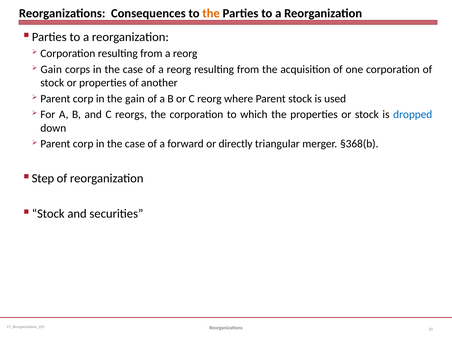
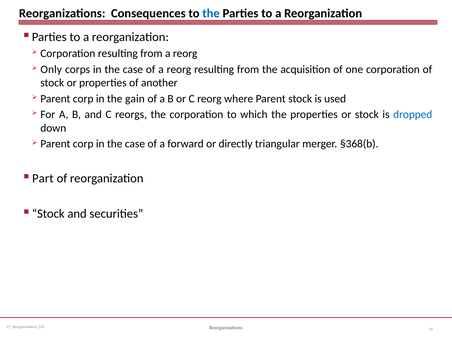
the colour: orange -> blue (211, 13)
Gain: Gain -> Only (51, 69)
Step: Step -> Part (43, 178)
